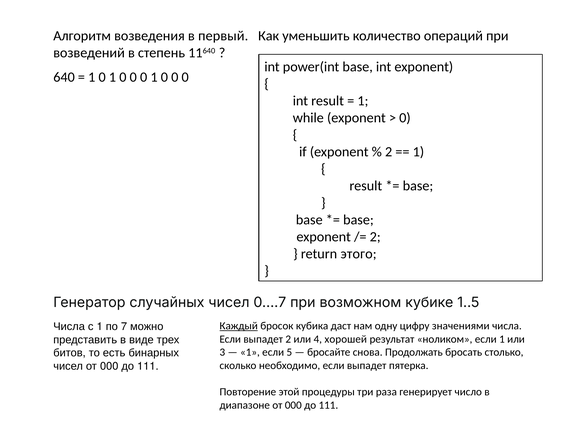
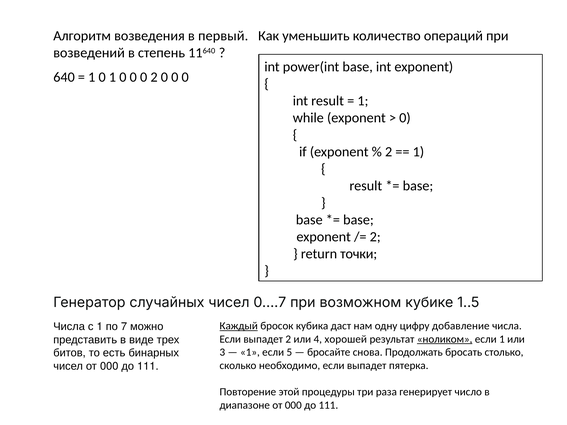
0 0 1: 1 -> 2 (154, 77)
этого: этого -> точки (359, 254)
значениями: значениями -> добавление (461, 326)
ноликом underline: none -> present (445, 339)
